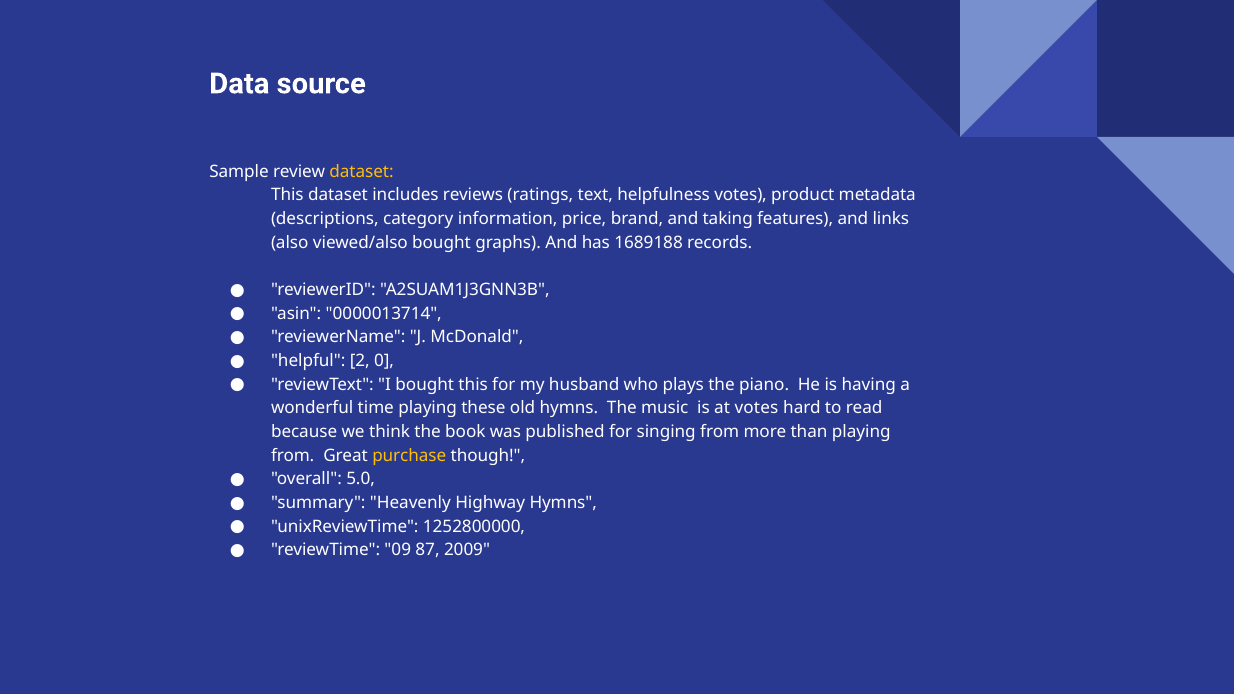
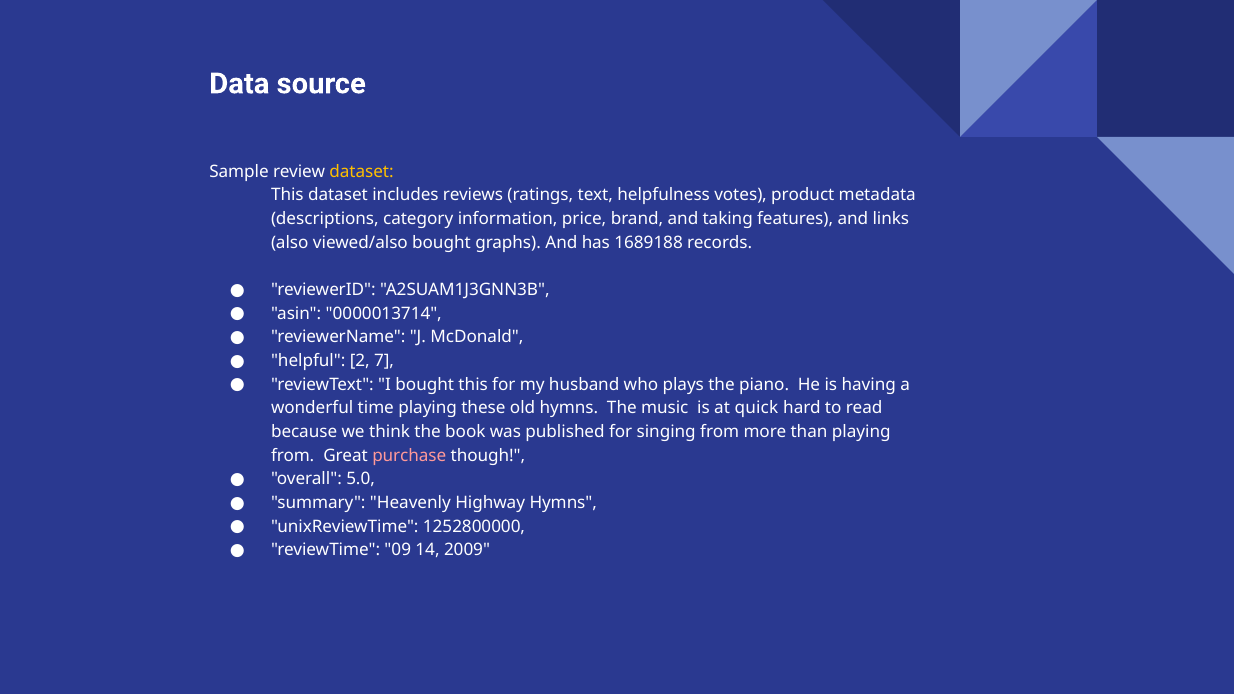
0: 0 -> 7 (384, 361)
at votes: votes -> quick (756, 408)
purchase colour: yellow -> pink (409, 456)
87: 87 -> 14 (428, 550)
